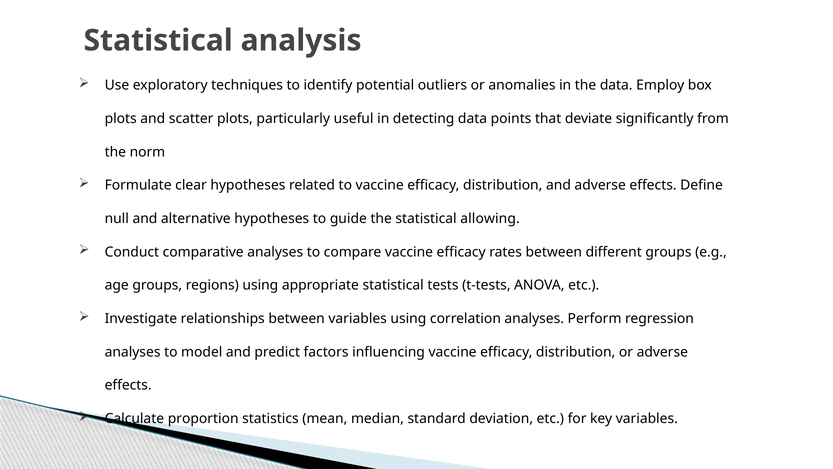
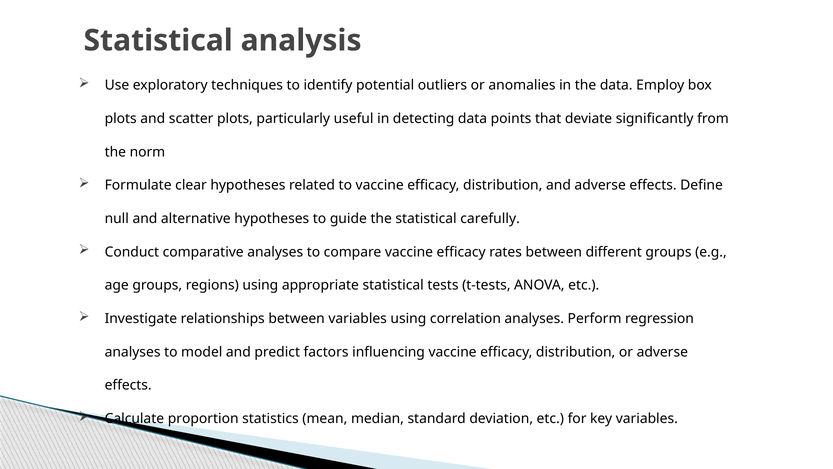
allowing: allowing -> carefully (490, 218)
